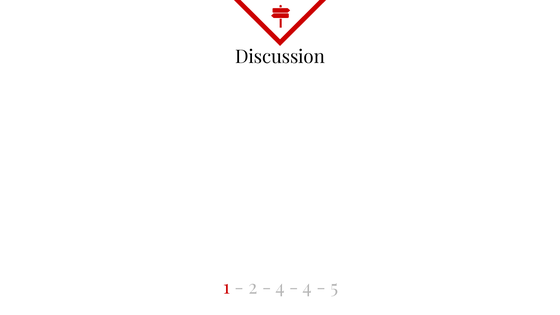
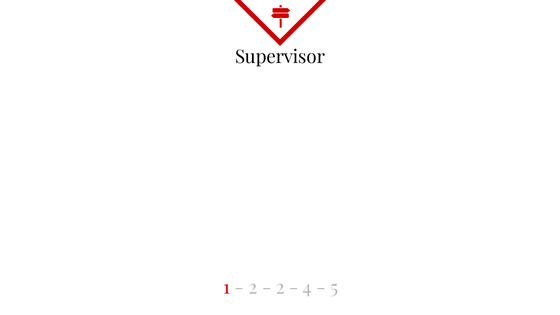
Discussion: Discussion -> Supervisor (280, 57)
4: 4 -> 2 (280, 288)
